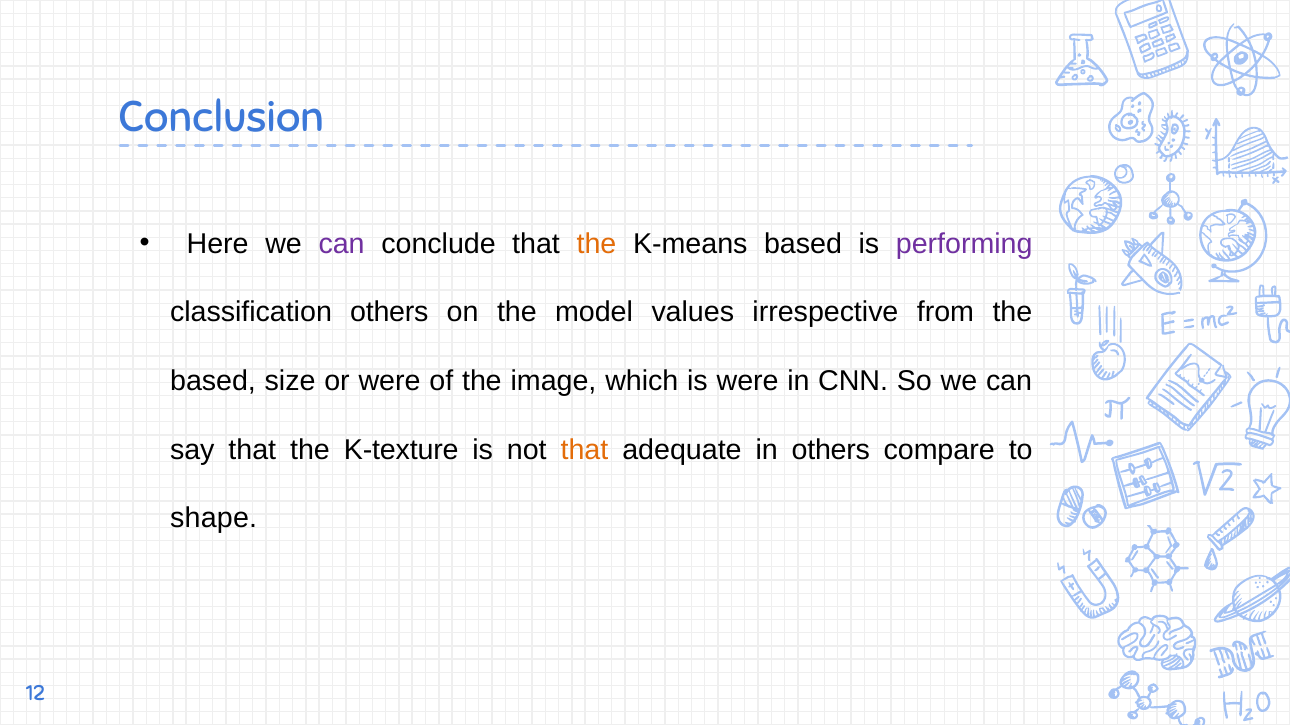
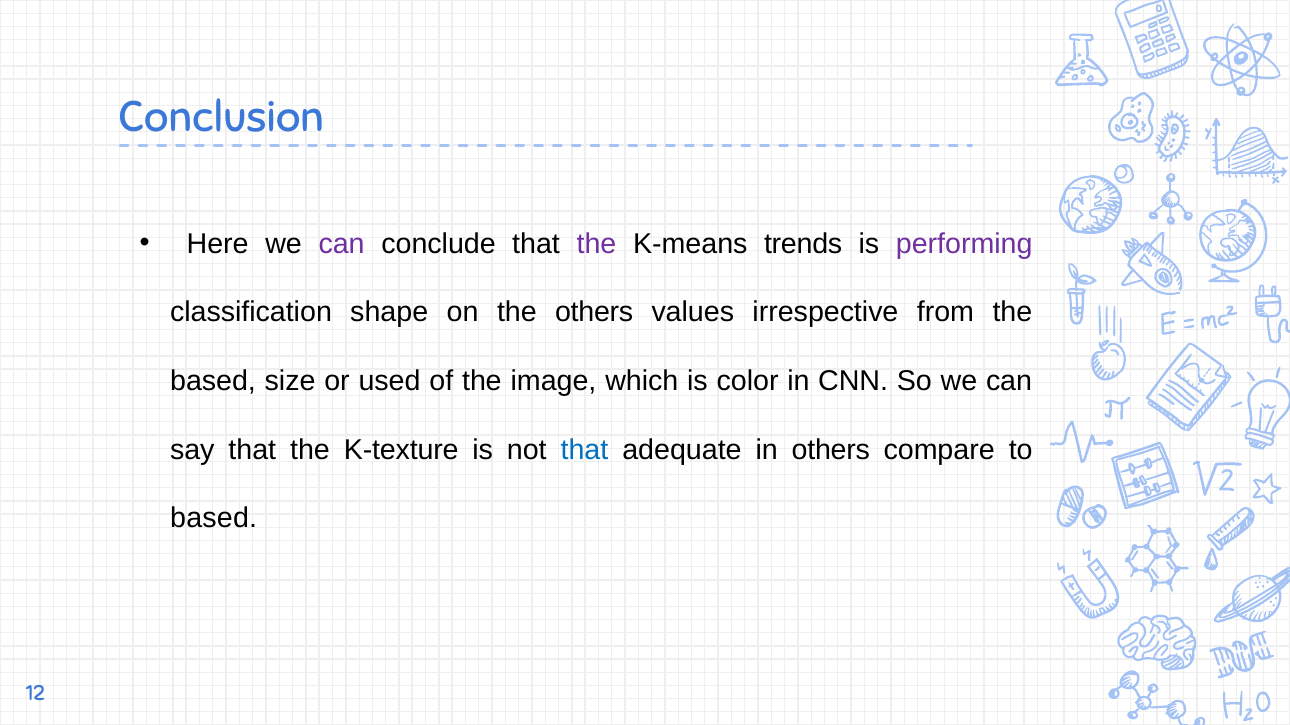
the colour: orange -> purple (596, 244)
K-means based: based -> trends (803, 244)
classification others: others -> shape (389, 313)
the model: model -> others (594, 313)
or were: were -> used (390, 381)
is were: were -> color (748, 381)
that colour: orange -> blue (585, 450)
shape: shape -> based (214, 519)
